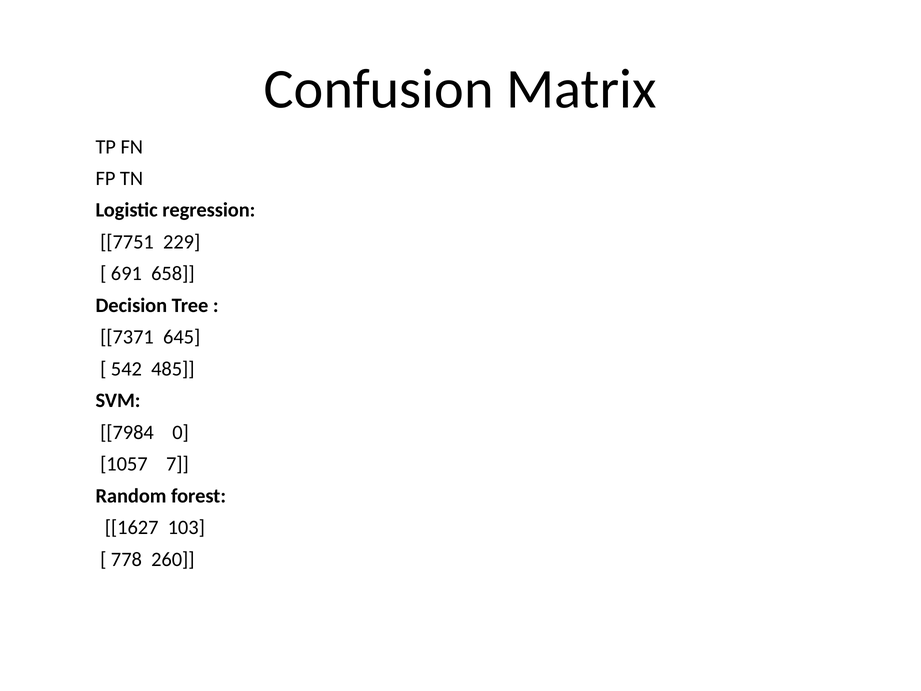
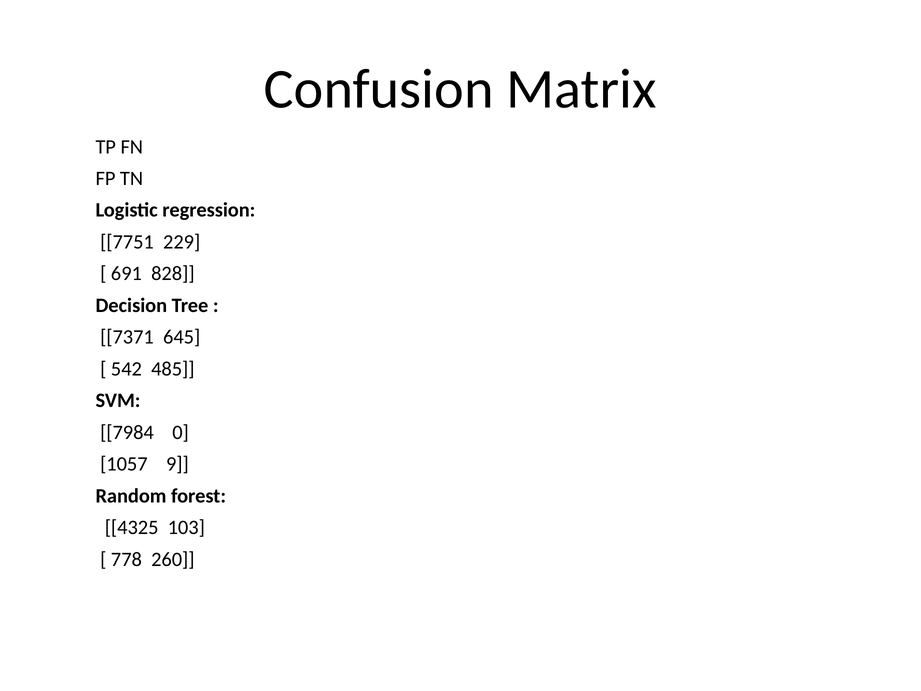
658: 658 -> 828 (173, 274)
7: 7 -> 9 (177, 464)
1627: 1627 -> 4325 (132, 527)
